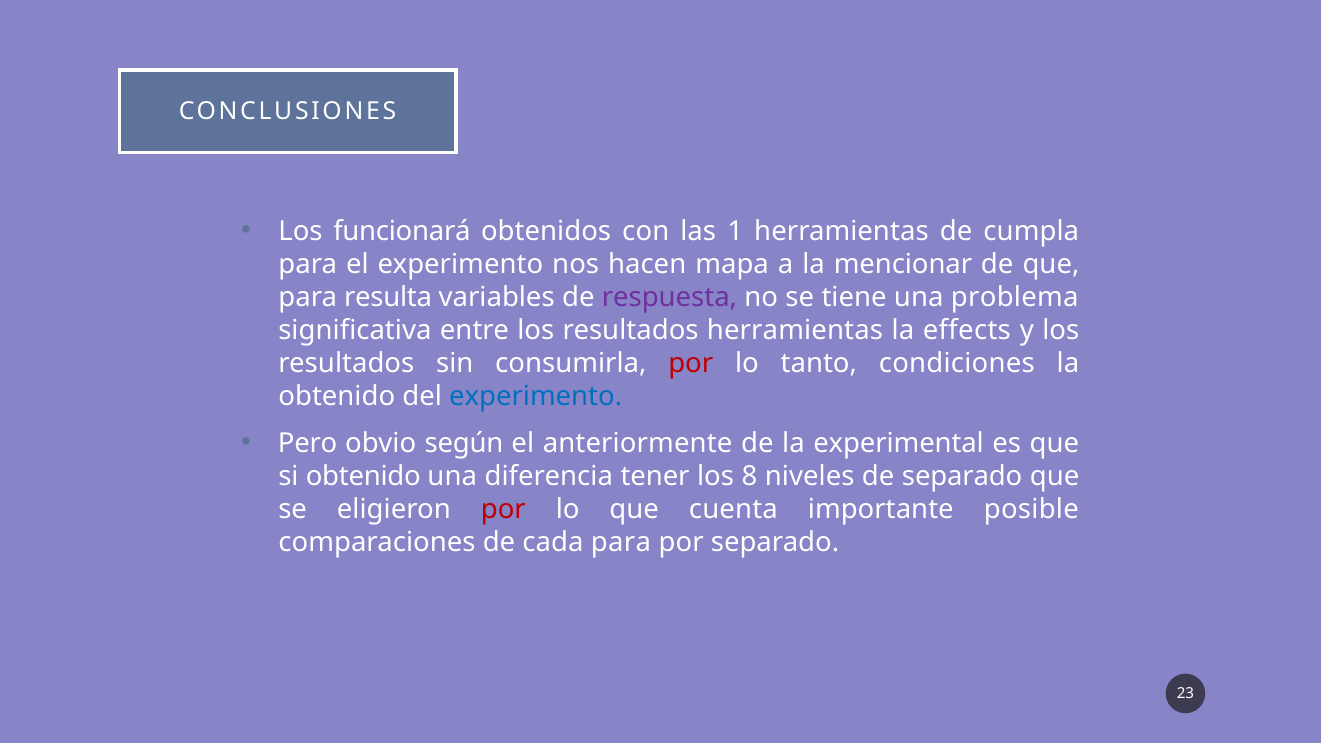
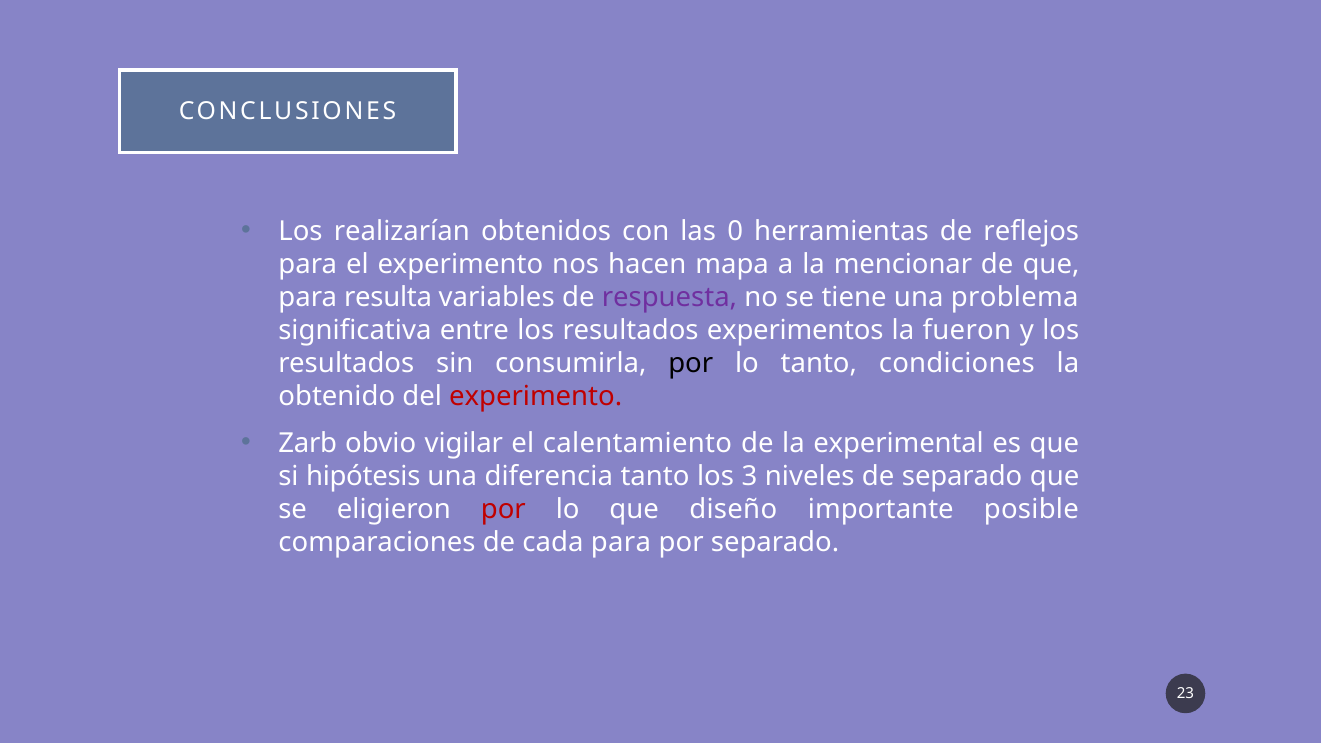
funcionará: funcionará -> realizarían (402, 231)
1: 1 -> 0 (735, 231)
cumpla: cumpla -> reflejos (1031, 231)
resultados herramientas: herramientas -> experimentos (795, 330)
effects: effects -> fueron (967, 330)
por colour: red -> black (691, 364)
experimento colour: blue -> red (536, 397)
Pero: Pero -> Zarb (308, 443)
según: según -> vigilar (464, 443)
anteriormente: anteriormente -> calentamiento (637, 443)
si obtenido: obtenido -> hipótesis (363, 477)
diferencia tener: tener -> tanto (655, 477)
8: 8 -> 3 (749, 477)
cuenta: cuenta -> diseño (733, 510)
